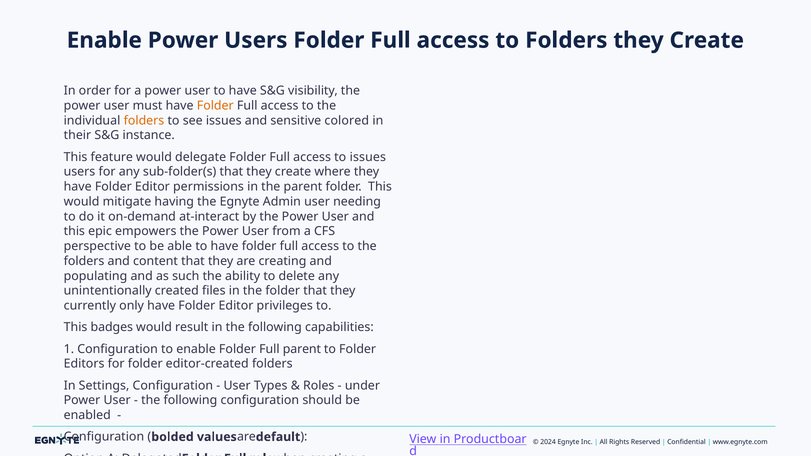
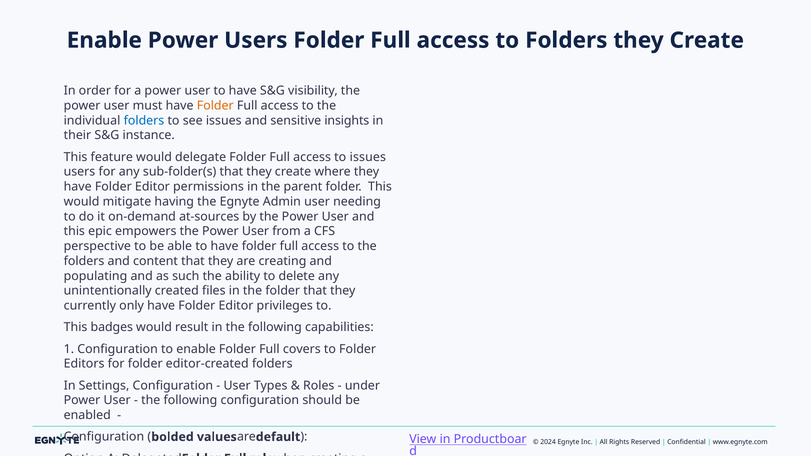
folders colour: orange -> blue (144, 121)
colored: colored -> insights (347, 121)
at-interact: at-interact -> at-sources (209, 217)
Full parent: parent -> covers (302, 349)
